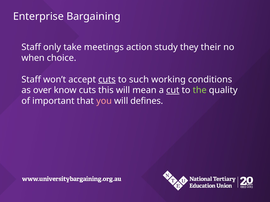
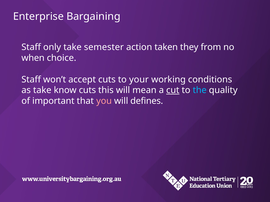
meetings: meetings -> semester (104, 47)
study: study -> taken (166, 47)
their: their -> from (211, 47)
cuts underline: present -> none (107, 80)
such: such -> your (139, 80)
as over: over -> take (42, 90)
the colour: light green -> light blue (200, 90)
